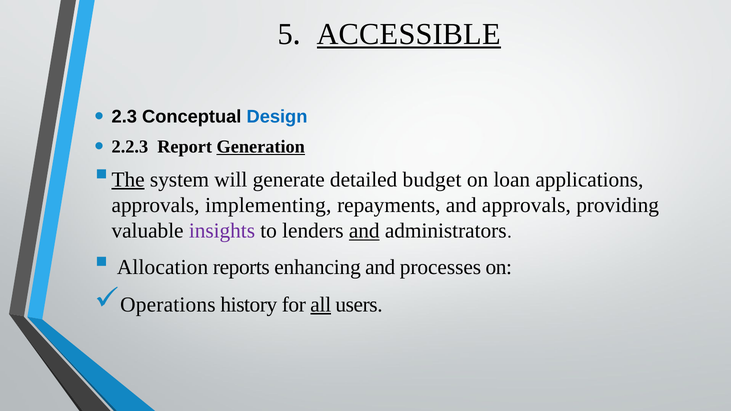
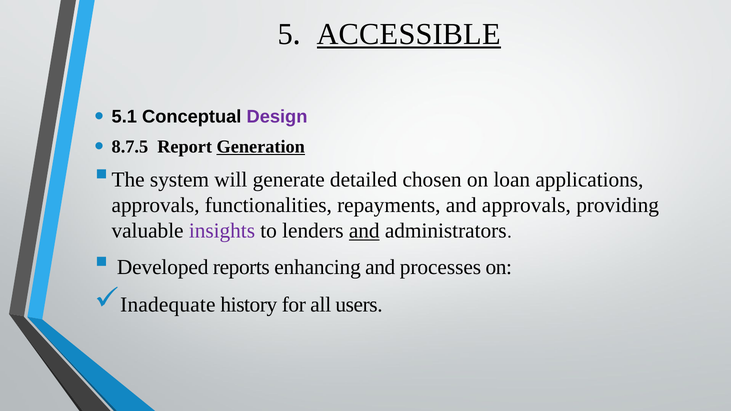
2.3: 2.3 -> 5.1 (124, 117)
Design colour: blue -> purple (277, 117)
2.2.3: 2.2.3 -> 8.7.5 (130, 147)
The underline: present -> none (128, 180)
budget: budget -> chosen (432, 180)
implementing: implementing -> functionalities (268, 205)
Allocation: Allocation -> Developed (163, 267)
Operations: Operations -> Inadequate (168, 305)
all underline: present -> none (321, 305)
